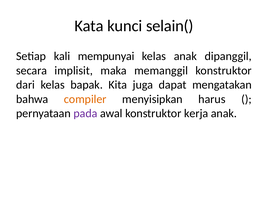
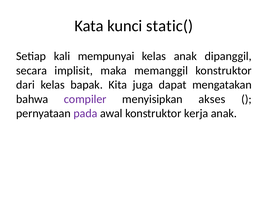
selain(: selain( -> static( (170, 26)
compiler colour: orange -> purple (85, 99)
harus: harus -> akses (212, 99)
